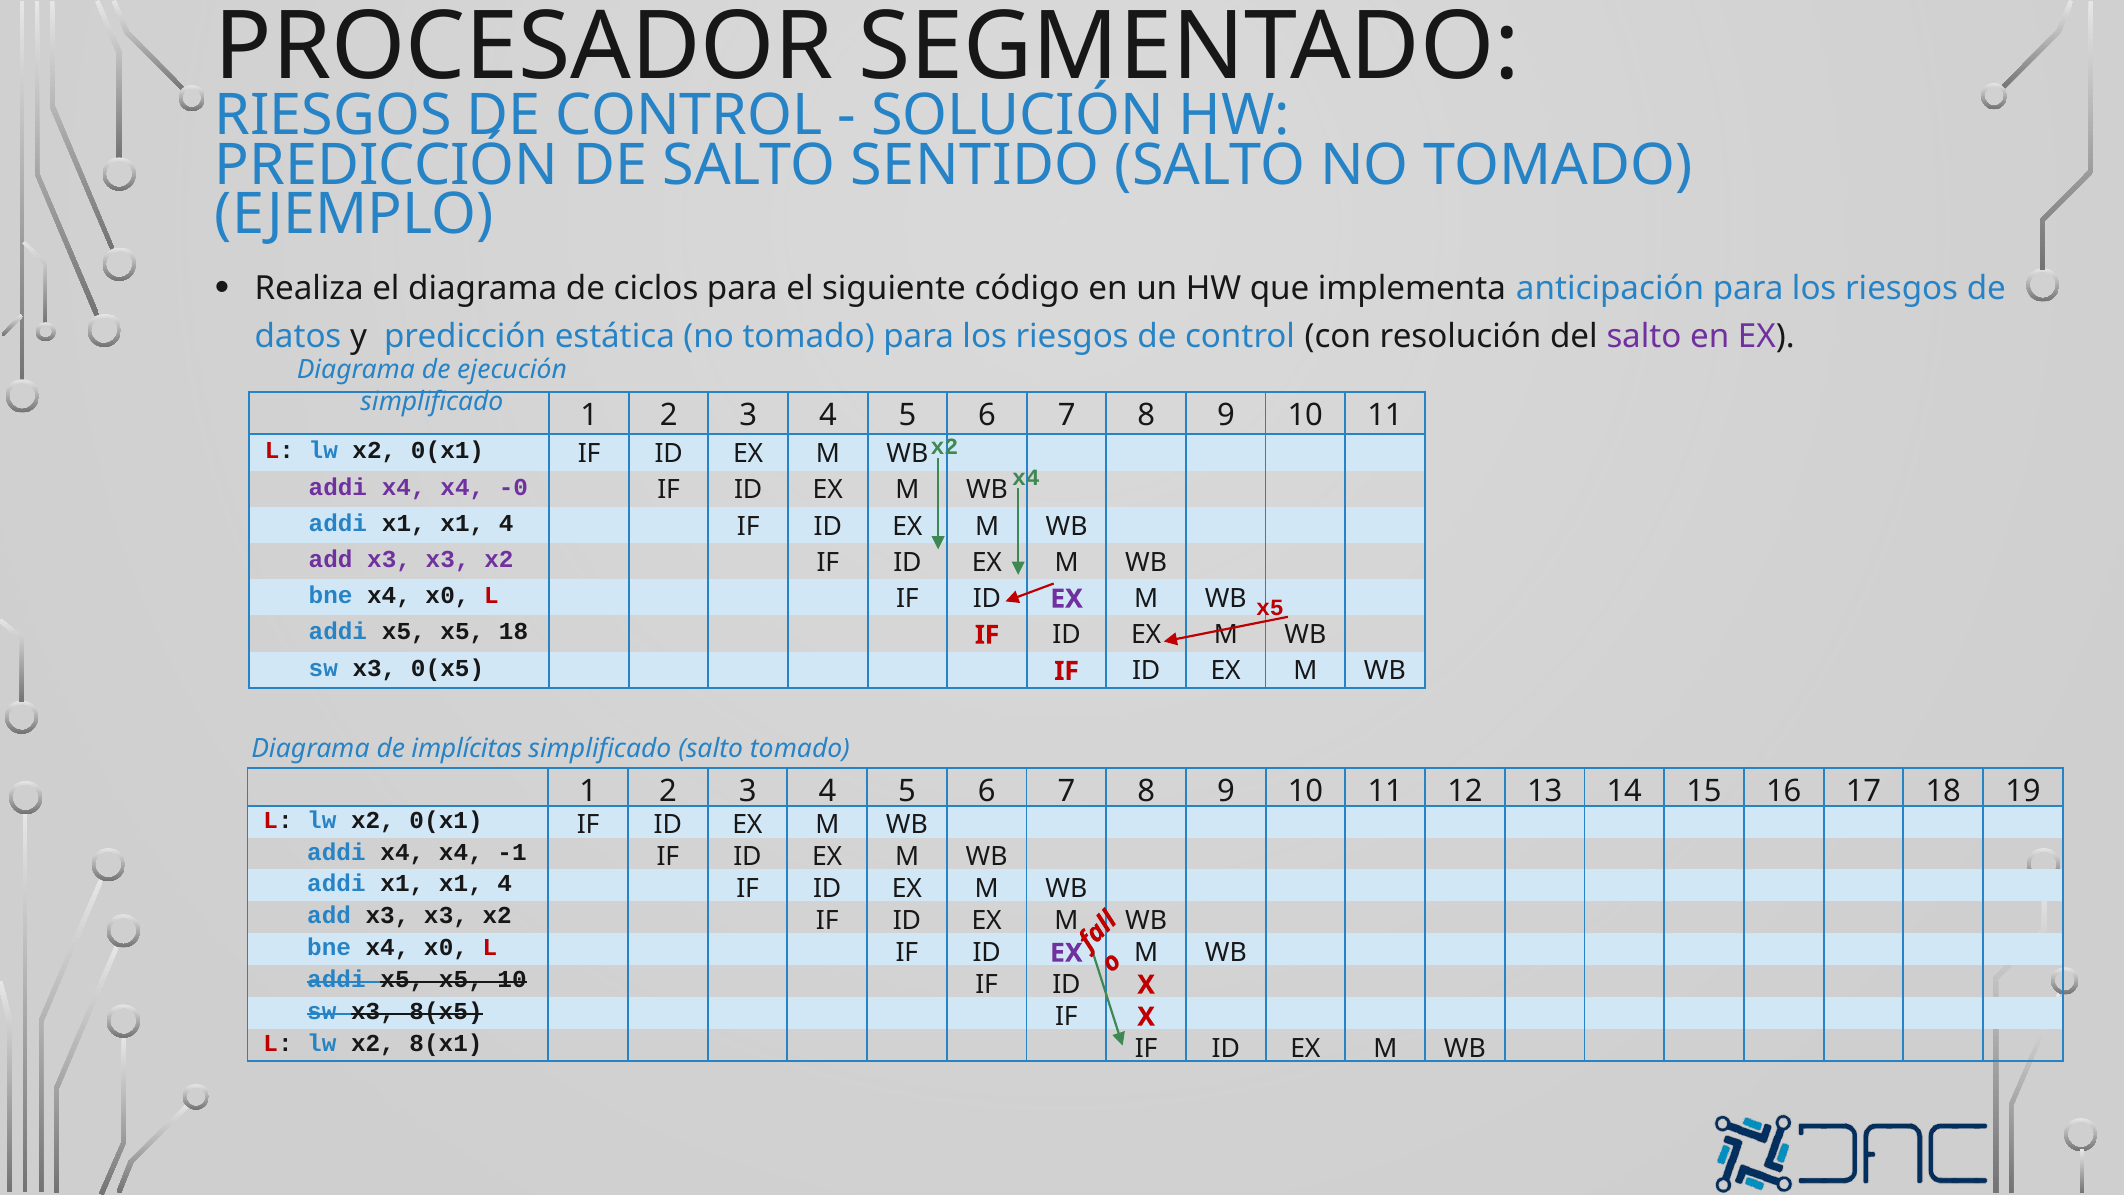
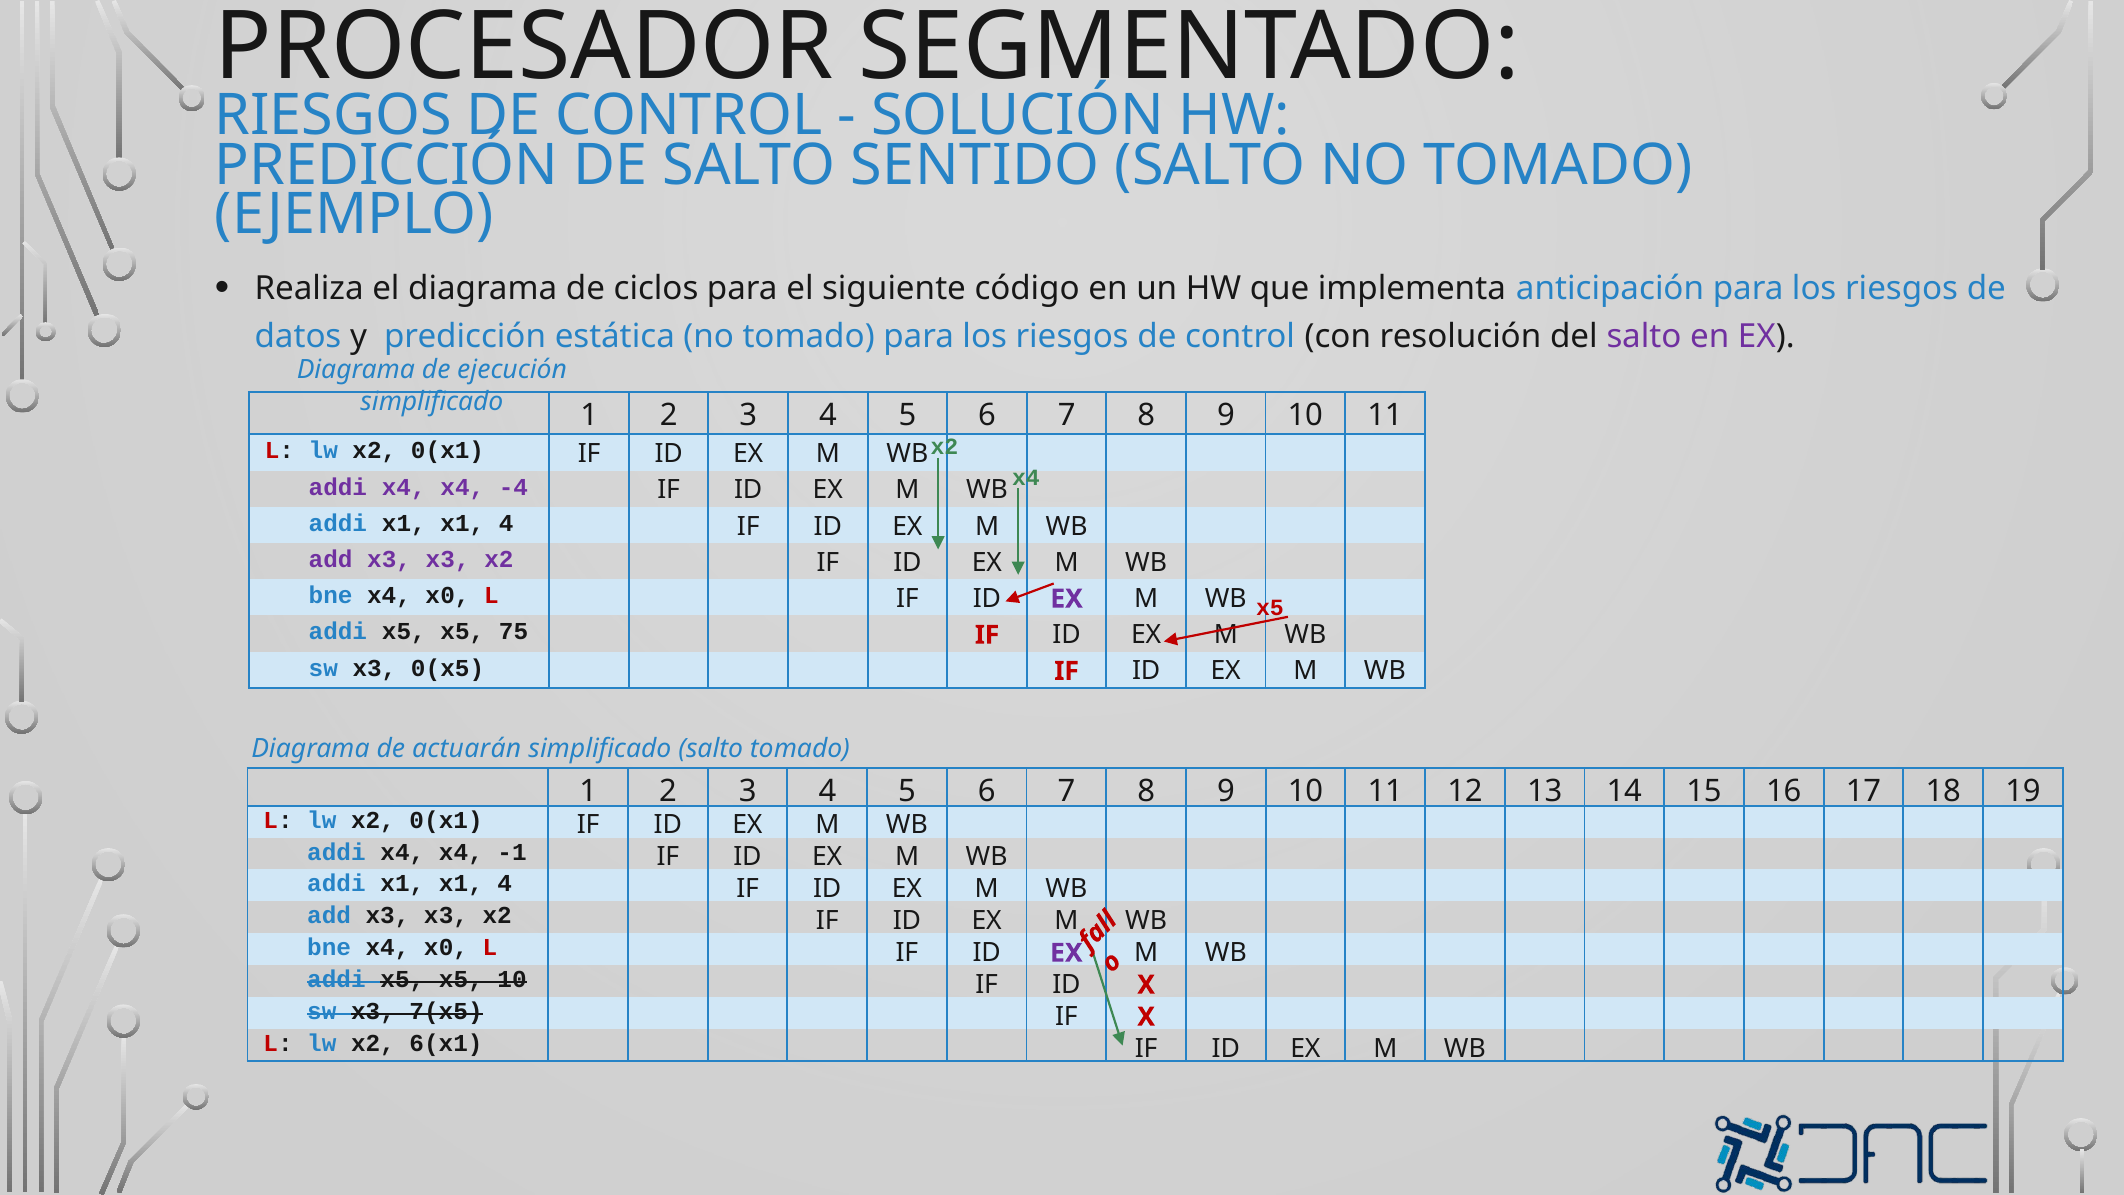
-0: -0 -> -4 (513, 487)
x5 18: 18 -> 75 (514, 632)
implícitas: implícitas -> actuarán (467, 748)
8(x5: 8(x5 -> 7(x5 (446, 1011)
8(x1: 8(x1 -> 6(x1 (446, 1043)
